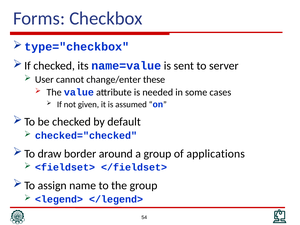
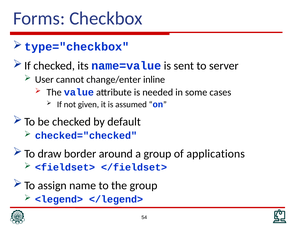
these: these -> inline (154, 80)
